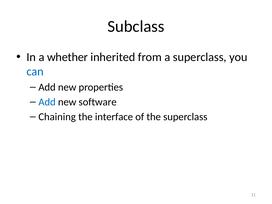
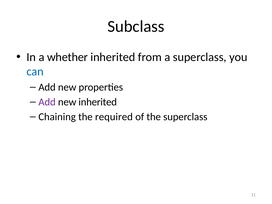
Add colour: blue -> purple (47, 102)
new software: software -> inherited (98, 102)
interface: interface -> required (114, 117)
